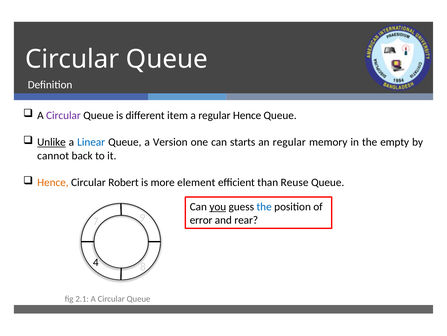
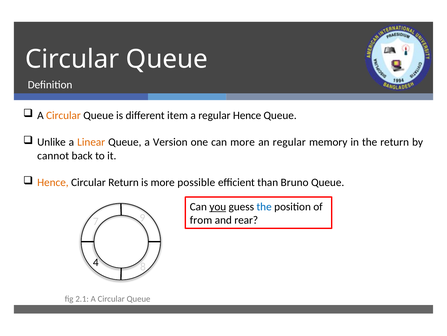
Circular colour: purple -> orange (63, 115)
Unlike underline: present -> none (51, 142)
Linear colour: blue -> orange (91, 142)
can starts: starts -> more (243, 142)
the empty: empty -> return (395, 142)
Circular Robert: Robert -> Return (123, 182)
element: element -> possible (196, 182)
Reuse: Reuse -> Bruno (295, 182)
error: error -> from (201, 220)
